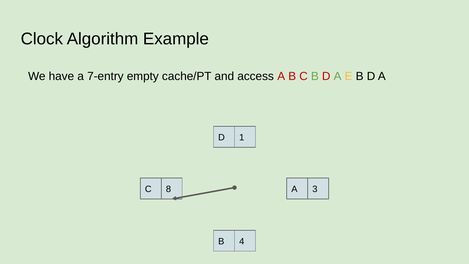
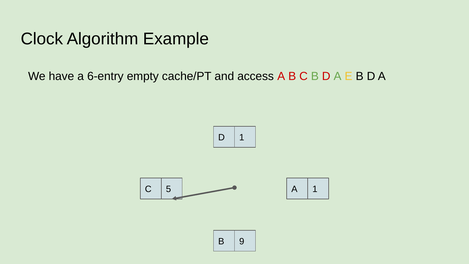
7-entry: 7-entry -> 6-entry (105, 76)
8: 8 -> 5 (168, 189)
A 3: 3 -> 1 (315, 189)
4: 4 -> 9 (242, 241)
